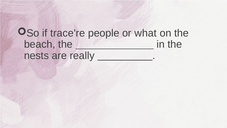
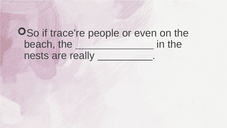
what: what -> even (146, 33)
